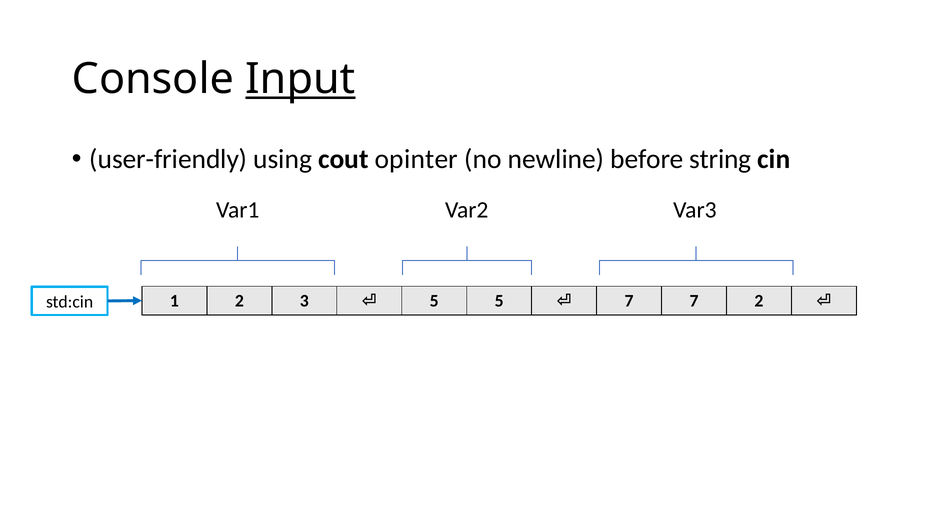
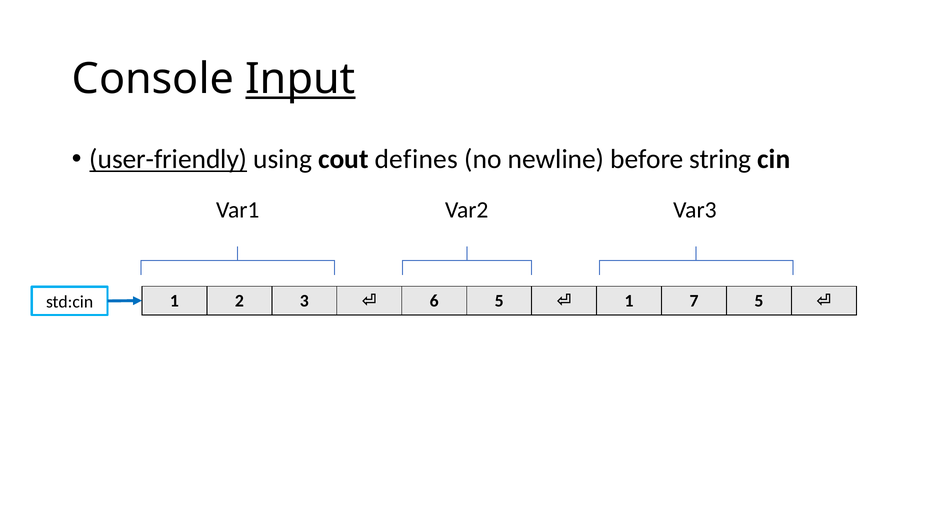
user-friendly underline: none -> present (168, 159)
opinter: opinter -> defines (416, 159)
5: 5 -> 6 (434, 301)
7: 7 -> 1 (629, 301)
7 2: 2 -> 5 (759, 301)
